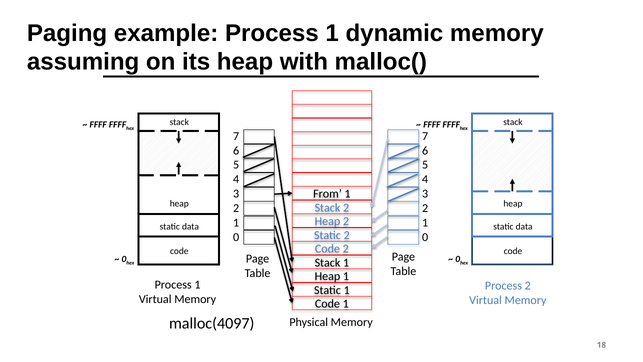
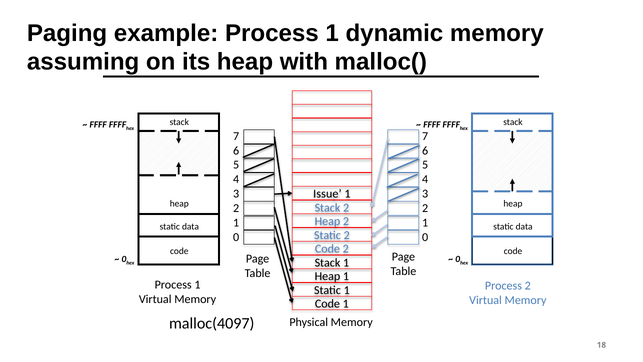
From: From -> Issue (327, 194)
